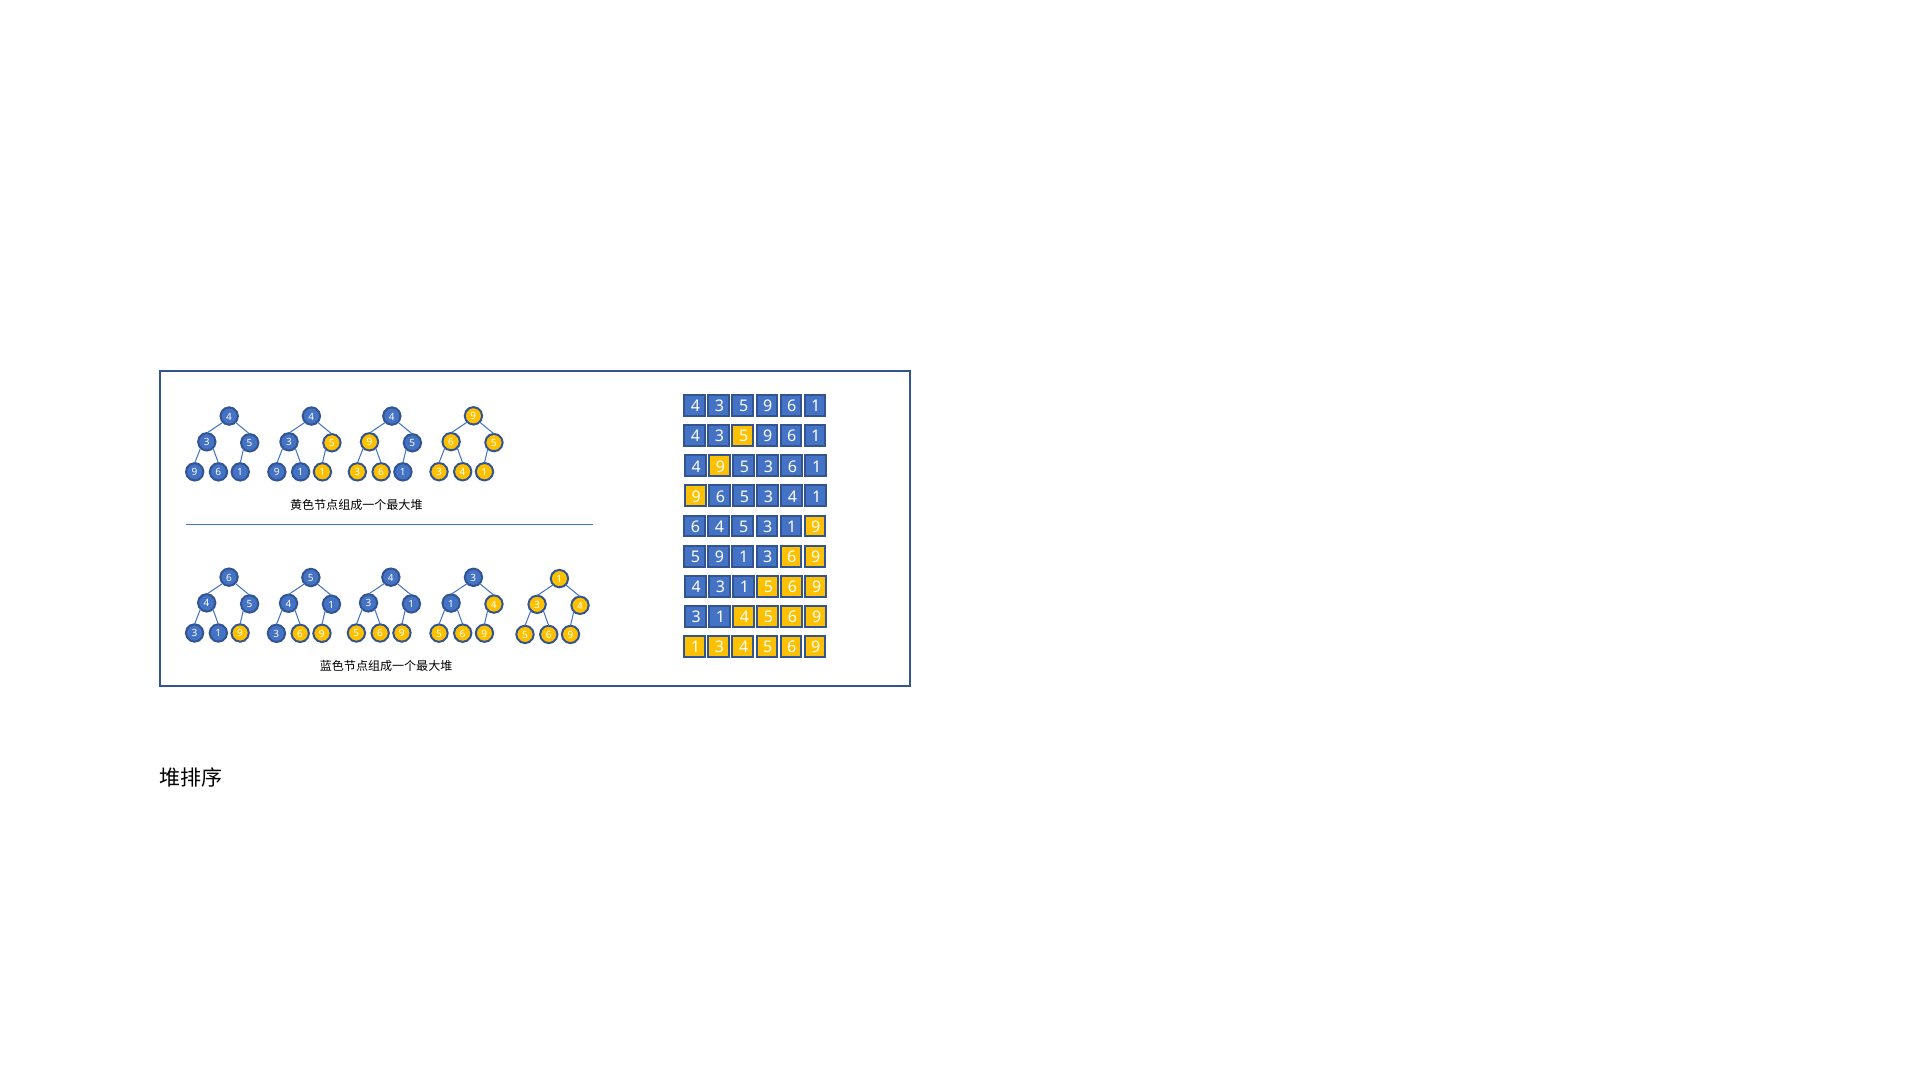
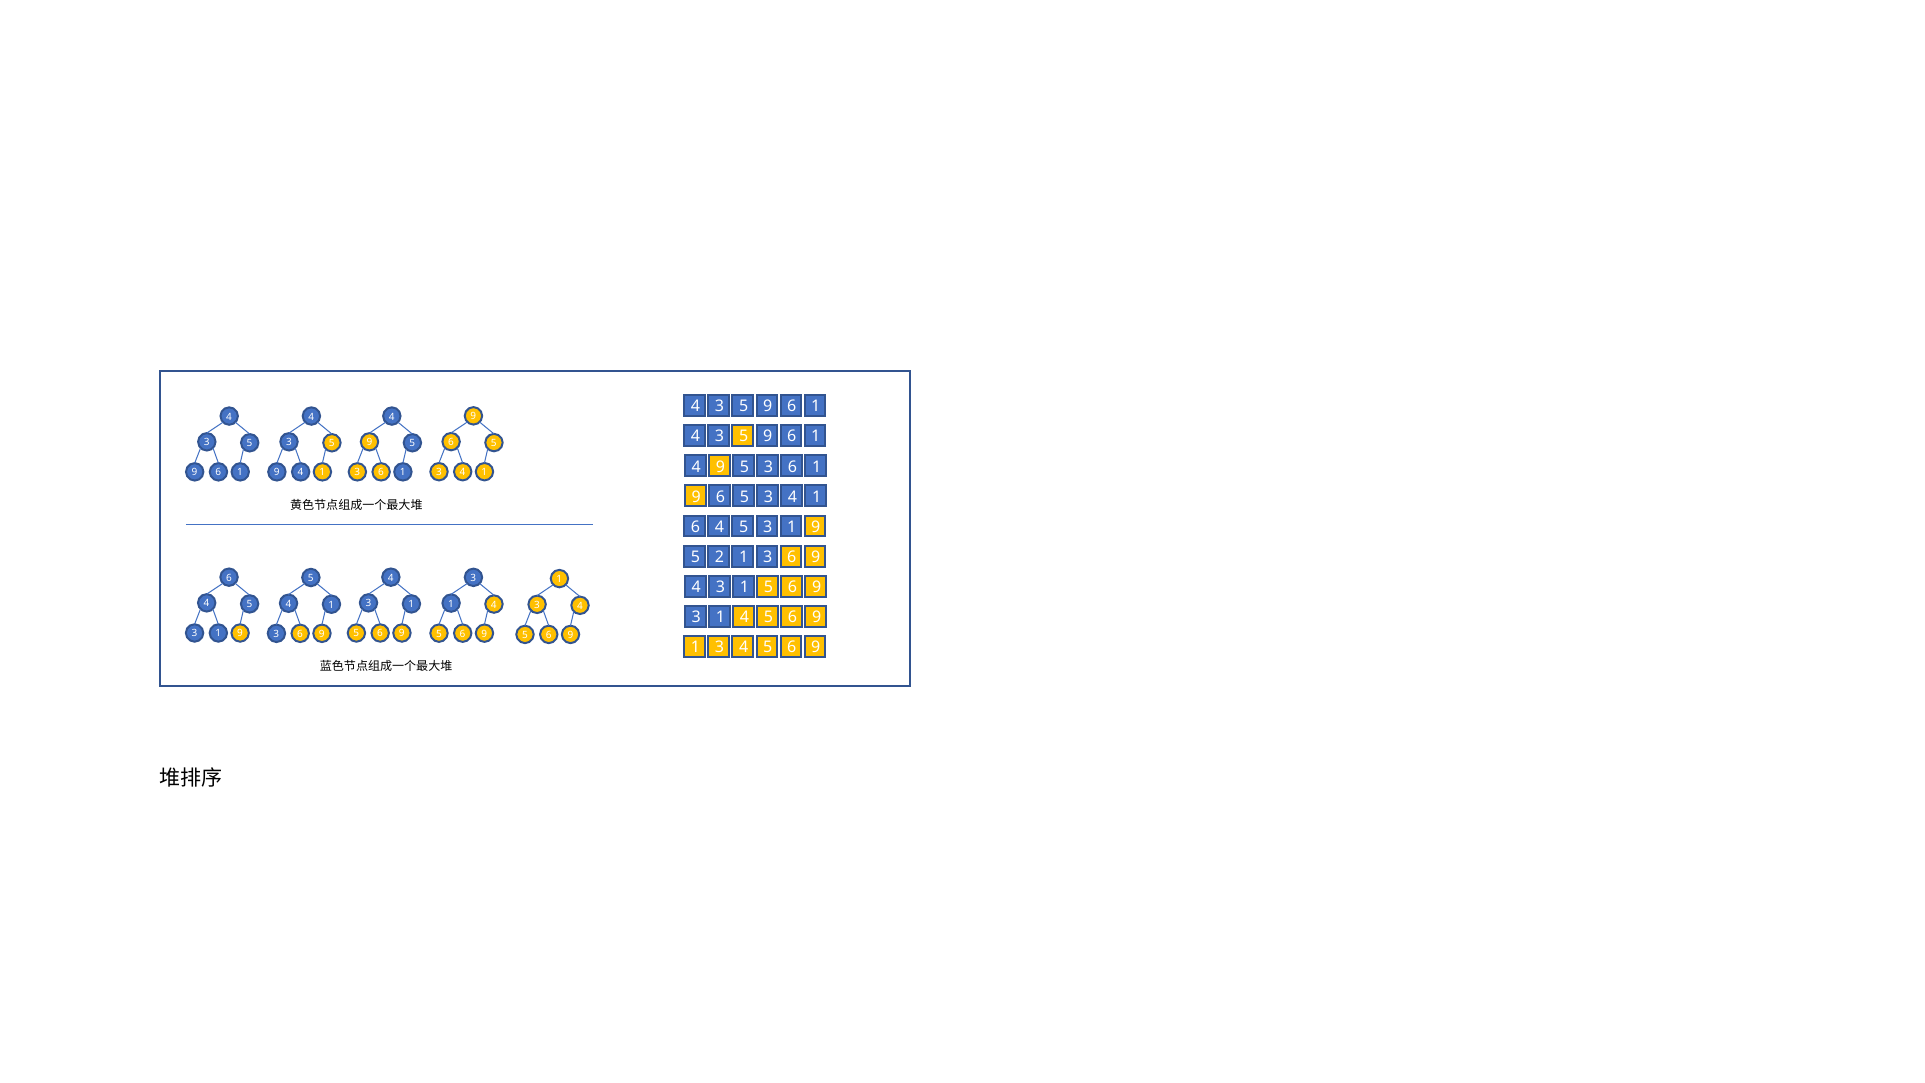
1: 1 -> 4 (301, 472)
9: 9 -> 2 (720, 557)
